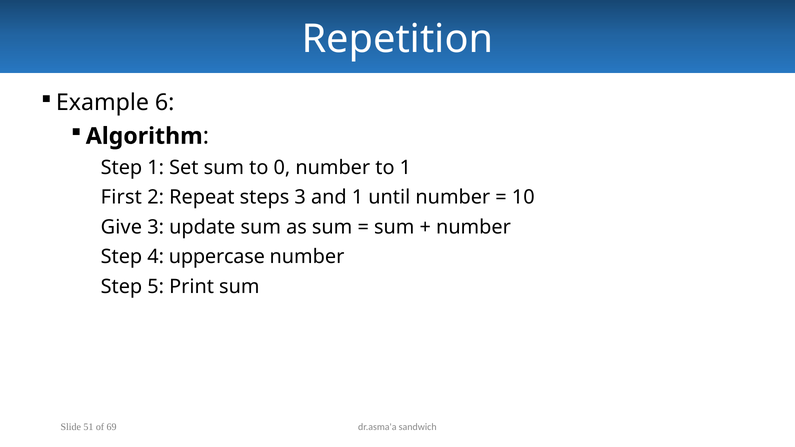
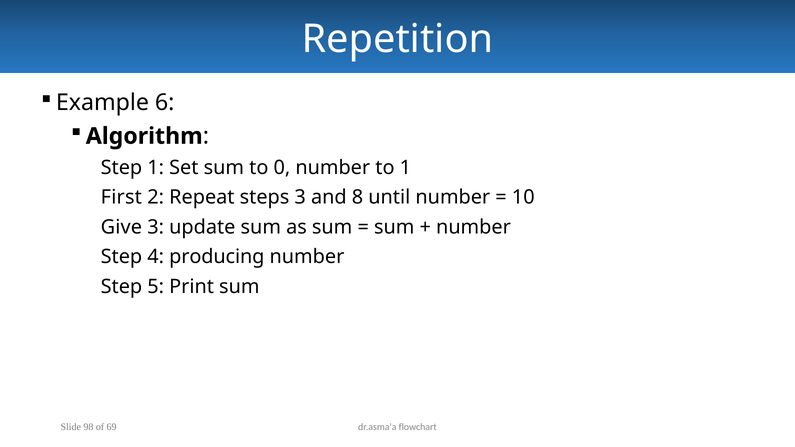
and 1: 1 -> 8 (357, 198)
uppercase: uppercase -> producing (217, 257)
51: 51 -> 98 (88, 427)
sandwich: sandwich -> flowchart (418, 427)
